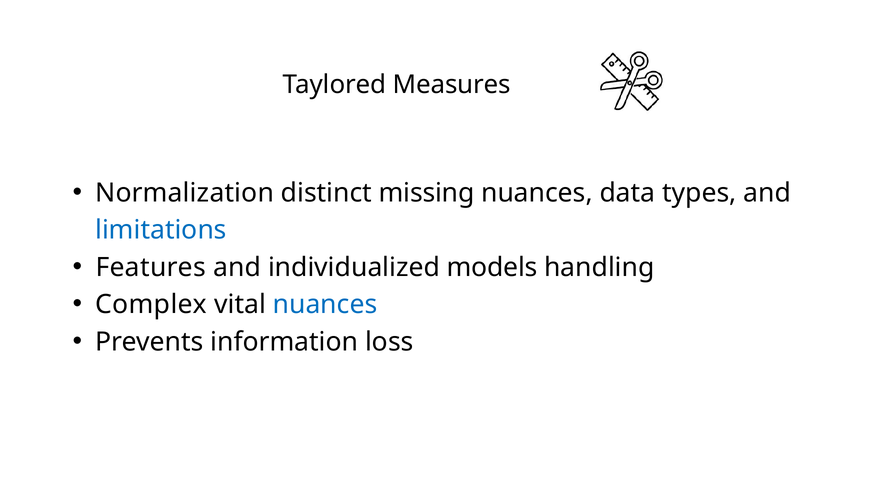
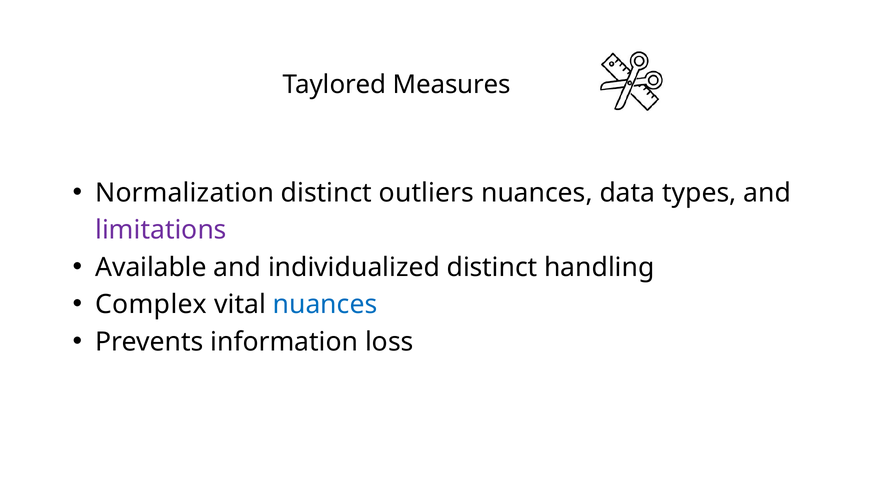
missing: missing -> outliers (426, 193)
limitations colour: blue -> purple (161, 230)
Features: Features -> Available (151, 267)
individualized models: models -> distinct (492, 267)
